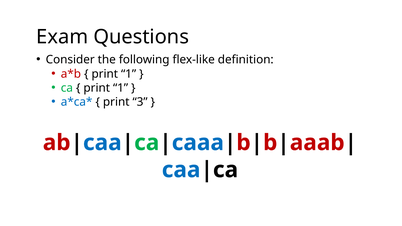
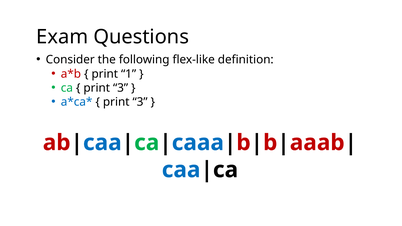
1: 1 -> 3 (121, 88)
